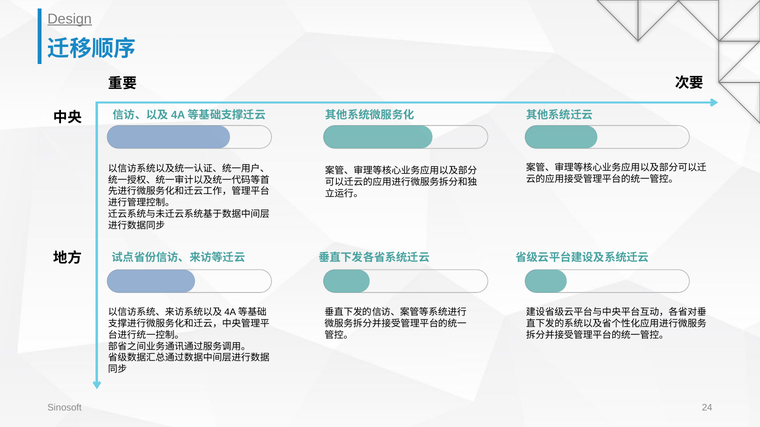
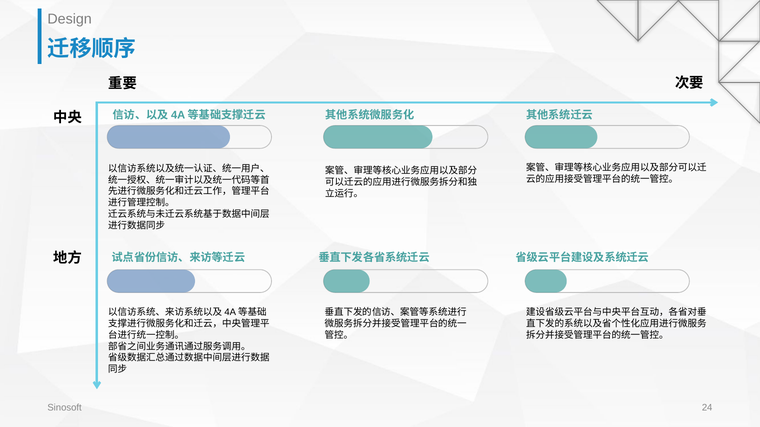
Design underline: present -> none (70, 19)
